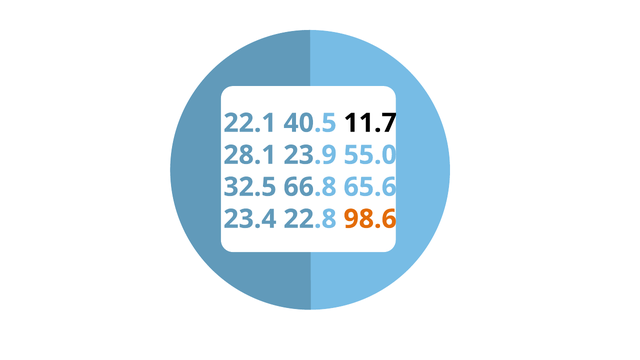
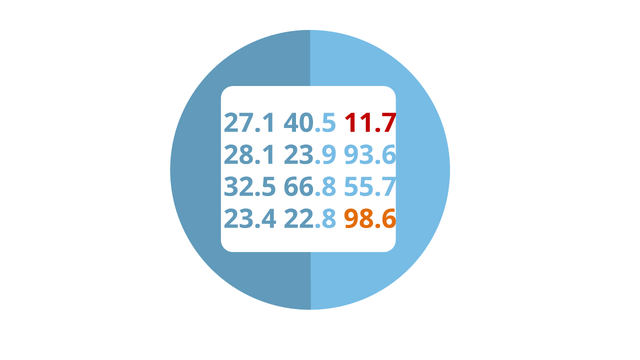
22.1: 22.1 -> 27.1 (250, 123)
11.7 colour: black -> red (370, 123)
55.0: 55.0 -> 93.6 (370, 155)
65.6: 65.6 -> 55.7 (370, 187)
